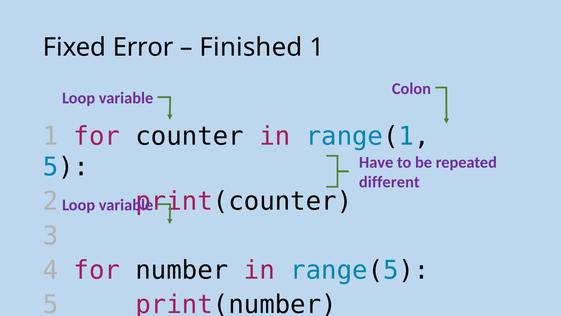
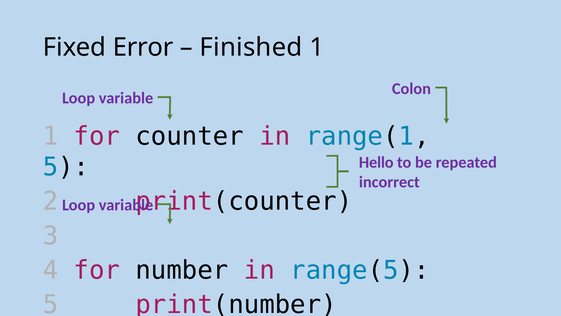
Have: Have -> Hello (376, 162)
different: different -> incorrect (389, 182)
